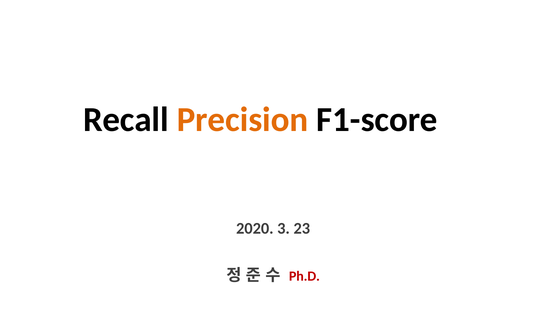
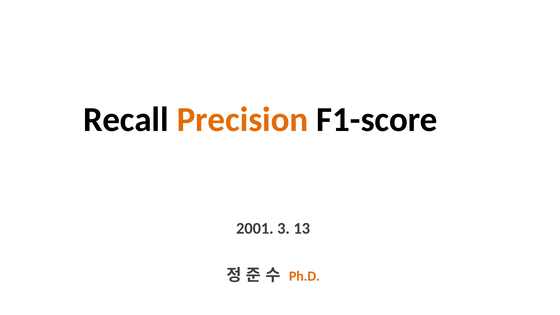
2020: 2020 -> 2001 (255, 229)
23: 23 -> 13 (302, 229)
Ph.D colour: red -> orange (304, 276)
